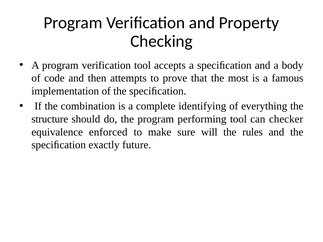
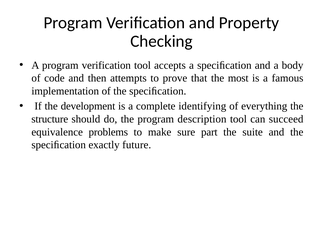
combination: combination -> development (88, 106)
performing: performing -> description (202, 119)
checker: checker -> succeed (286, 119)
enforced: enforced -> problems (108, 132)
will: will -> part (209, 132)
rules: rules -> suite (253, 132)
